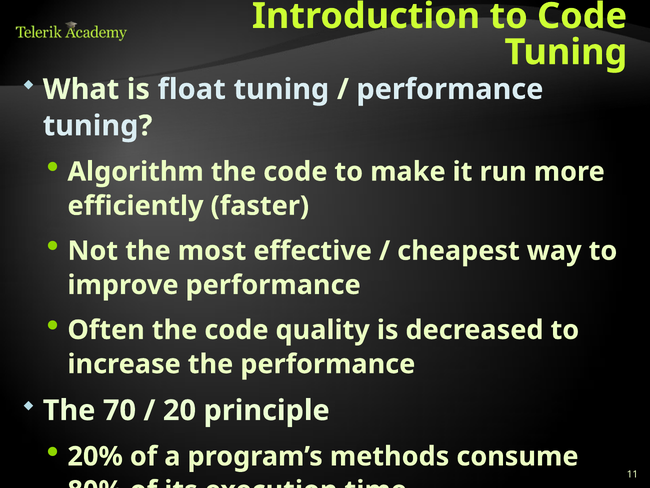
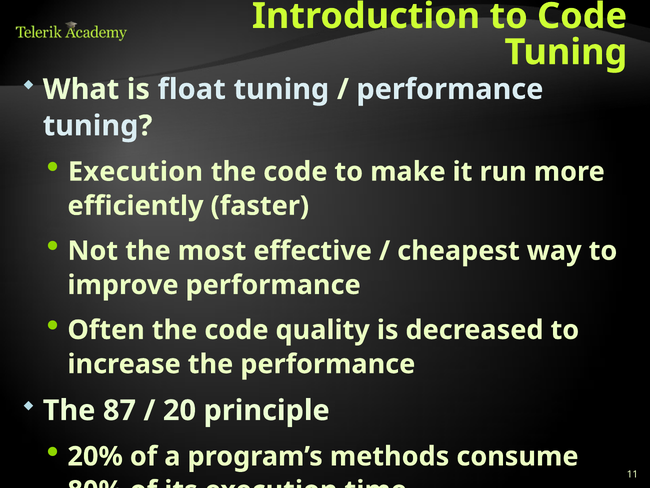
Algorithm: Algorithm -> Execution (135, 172)
70: 70 -> 87 (119, 410)
